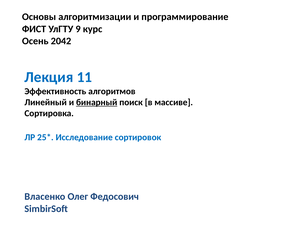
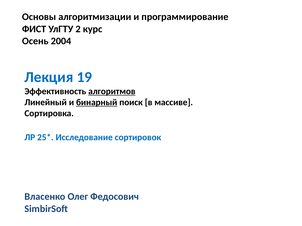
9: 9 -> 2 (78, 29)
2042: 2042 -> 2004 (61, 41)
11: 11 -> 19 (84, 77)
алгоритмов underline: none -> present (112, 91)
